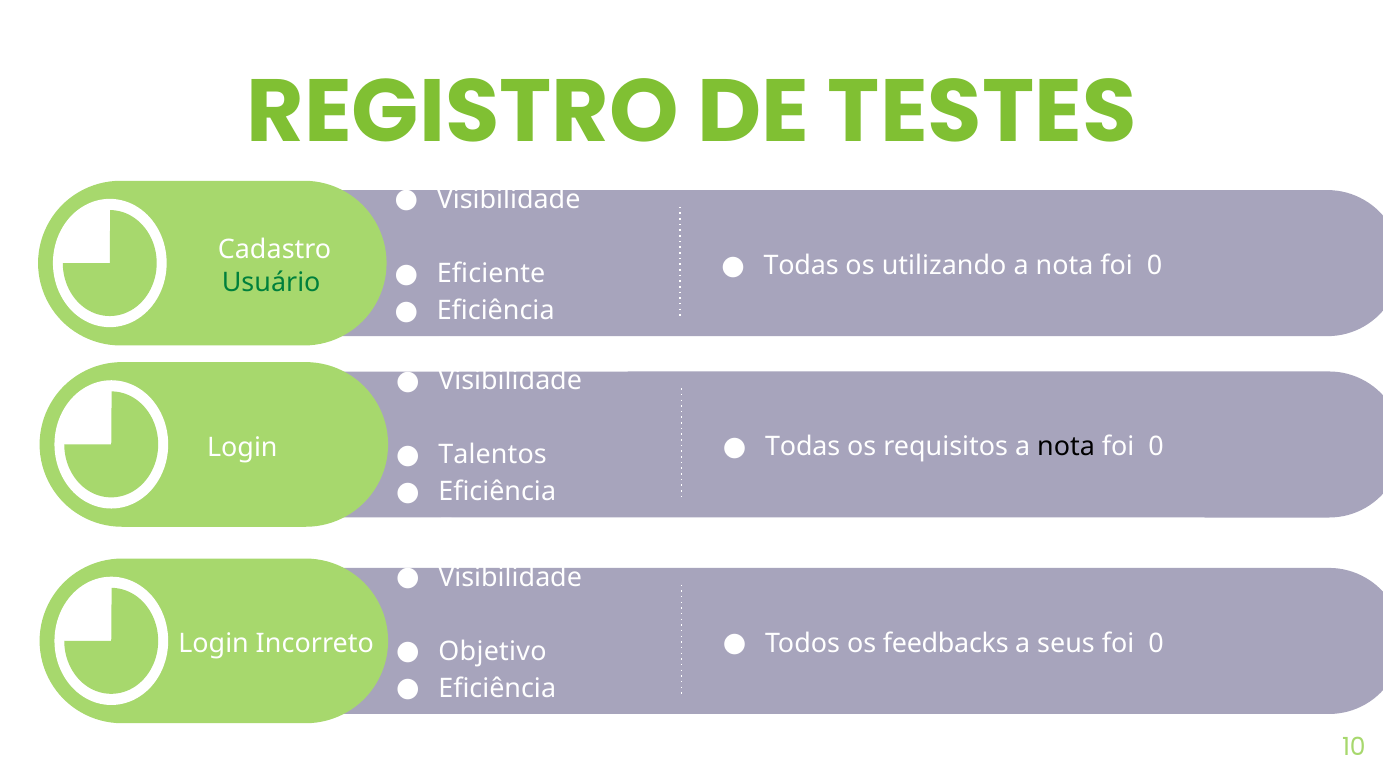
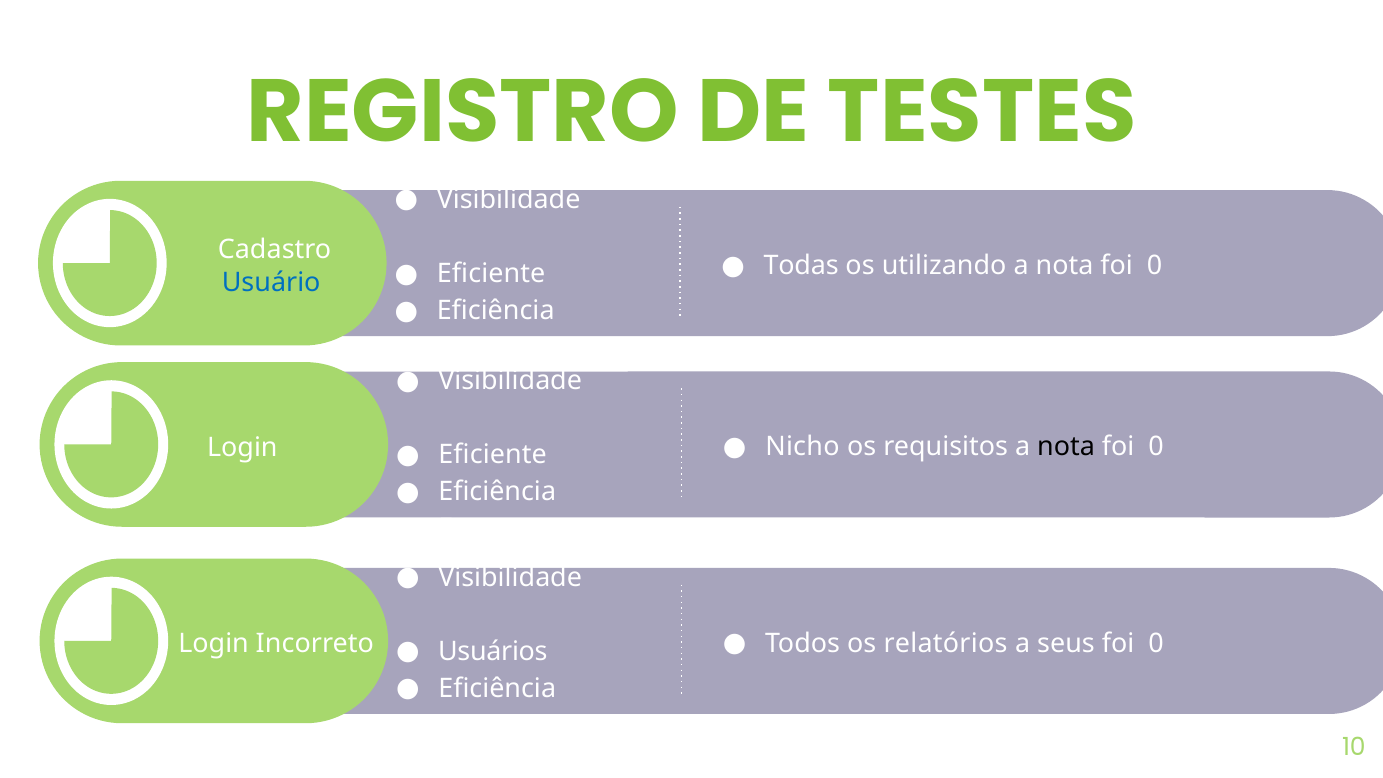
Usuário colour: green -> blue (271, 282)
Todas: Todas -> Nicho (802, 447)
Talentos: Talentos -> Eficiente (493, 455)
feedbacks: feedbacks -> relatórios (946, 643)
Objetivo: Objetivo -> Usuários (493, 651)
